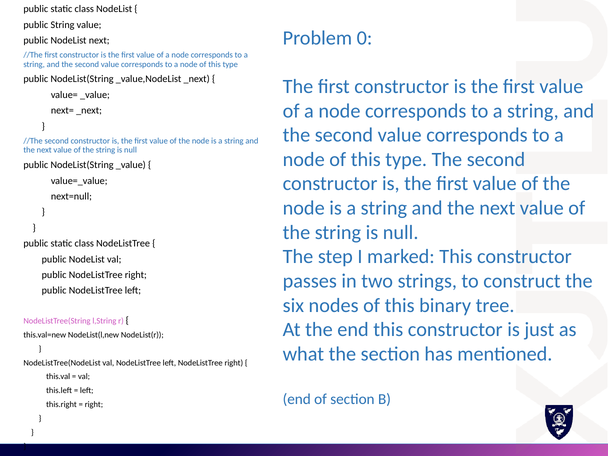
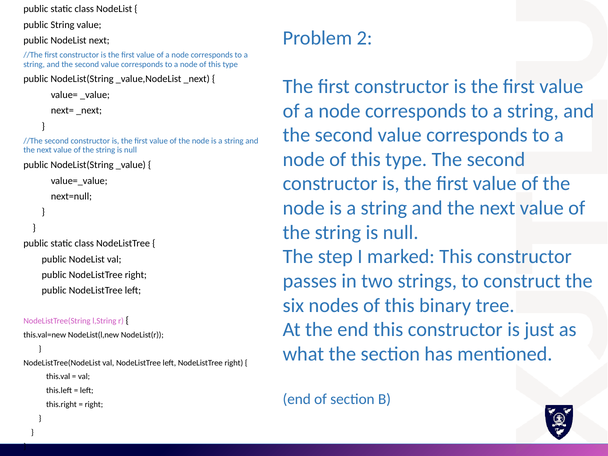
0: 0 -> 2 (365, 38)
